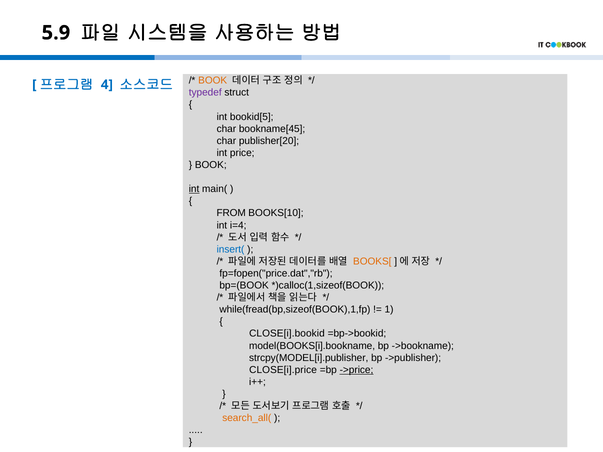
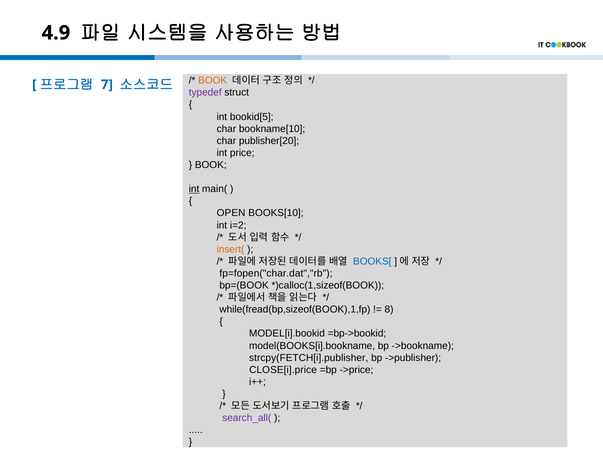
5.9: 5.9 -> 4.9 (56, 33)
4: 4 -> 7 (107, 85)
bookname[45: bookname[45 -> bookname[10 (272, 129)
FROM: FROM -> OPEN (231, 213)
i=4: i=4 -> i=2 (238, 225)
insert( colour: blue -> orange (231, 249)
BOOKS[ colour: orange -> blue (372, 262)
fp=fopen("price.dat","rb: fp=fopen("price.dat","rb -> fp=fopen("char.dat","rb (276, 274)
1: 1 -> 8 (389, 310)
CLOSE[i].bookid: CLOSE[i].bookid -> MODEL[i].bookid (287, 334)
strcpy(MODEL[i].publisher: strcpy(MODEL[i].publisher -> strcpy(FETCH[i].publisher (309, 358)
->price underline: present -> none (356, 370)
search_all( colour: orange -> purple (247, 418)
